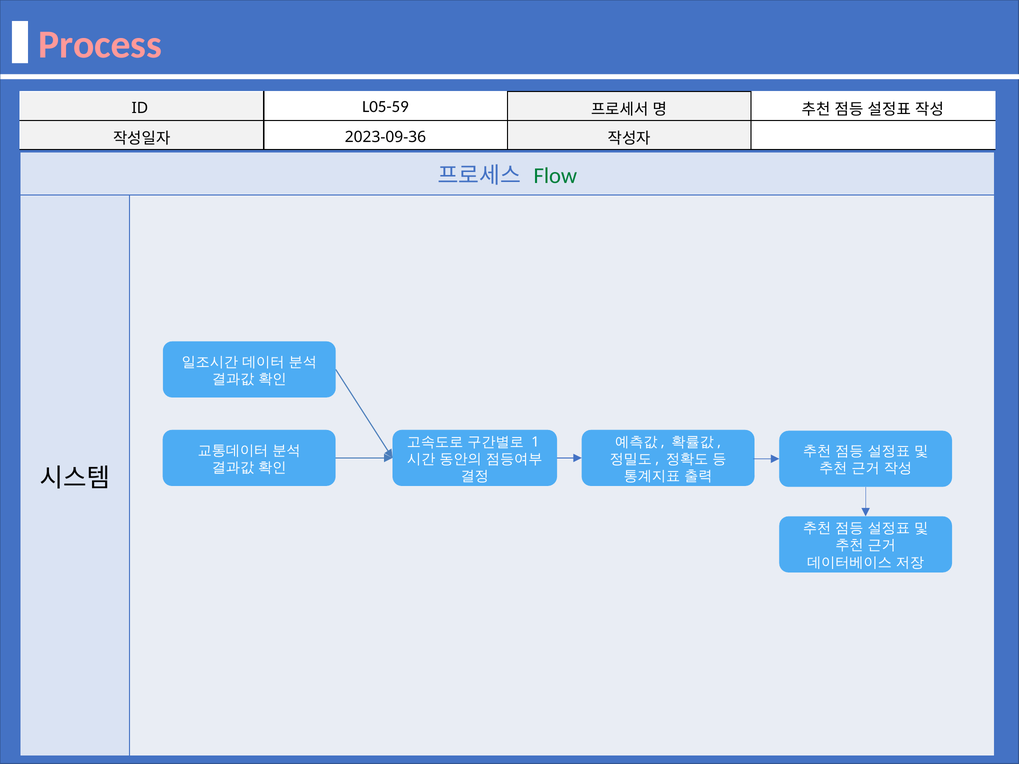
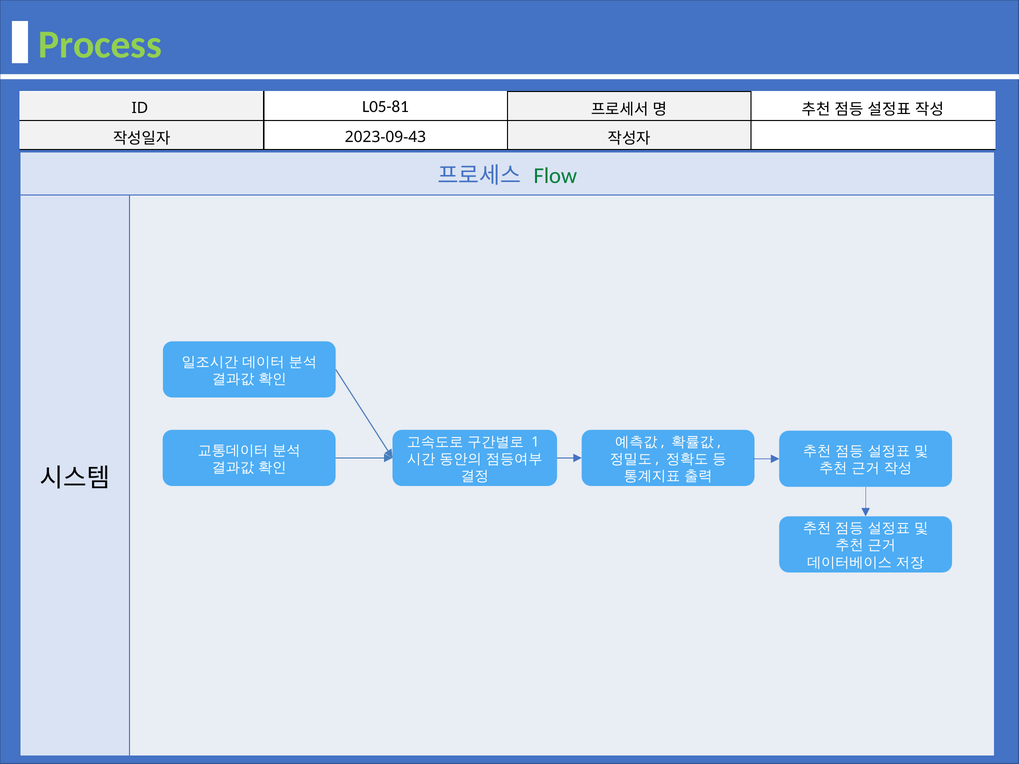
Process colour: pink -> light green (100, 45)
L05-59: L05-59 -> L05-81 (385, 107)
2023-09-36: 2023-09-36 -> 2023-09-43 (385, 137)
